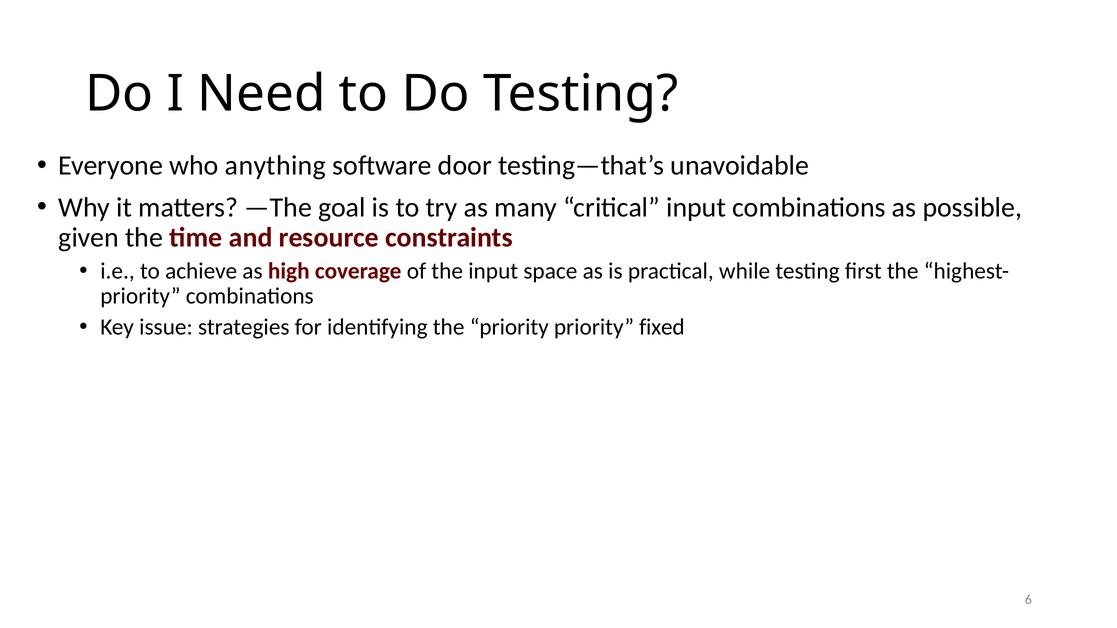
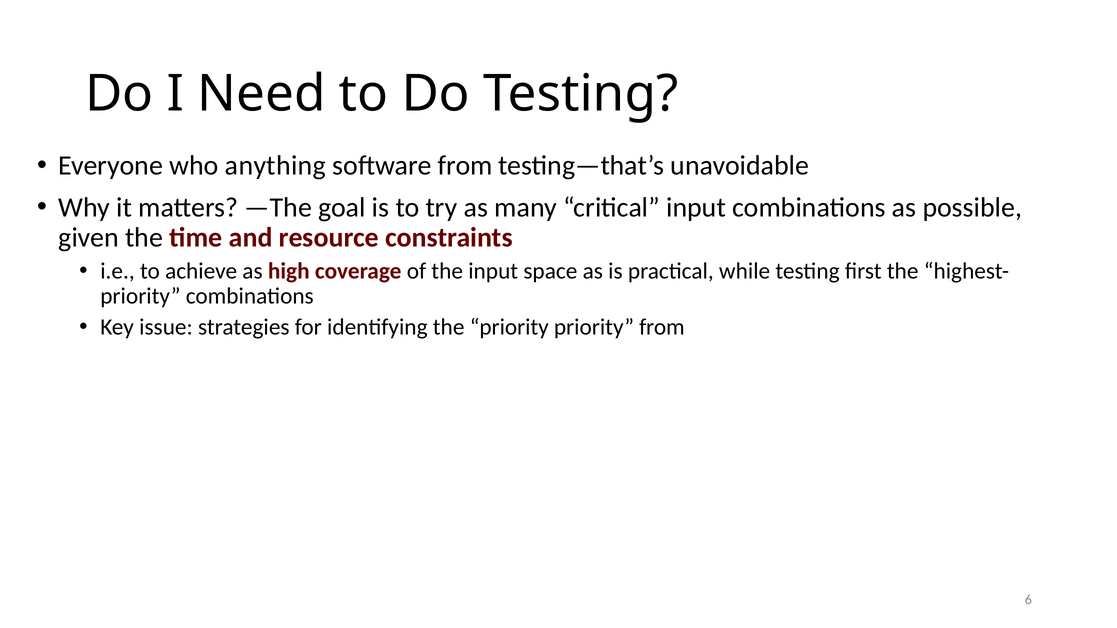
software door: door -> from (465, 166)
priority fixed: fixed -> from (662, 327)
